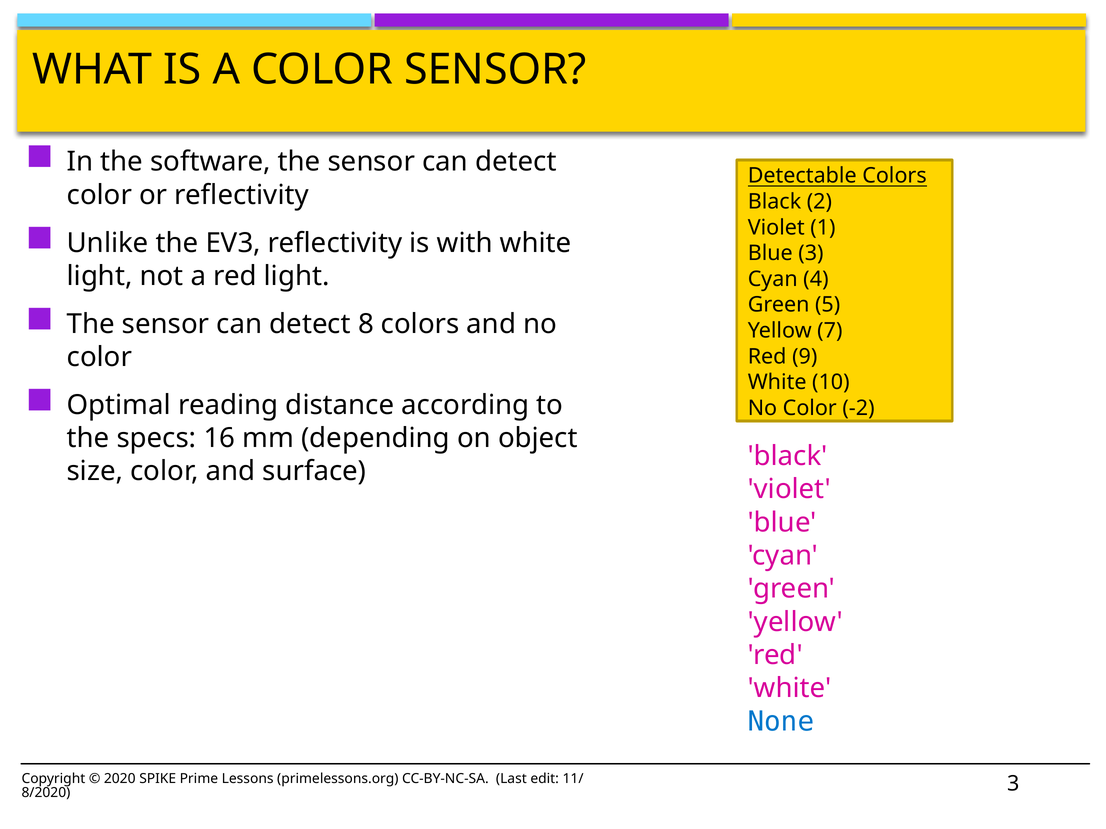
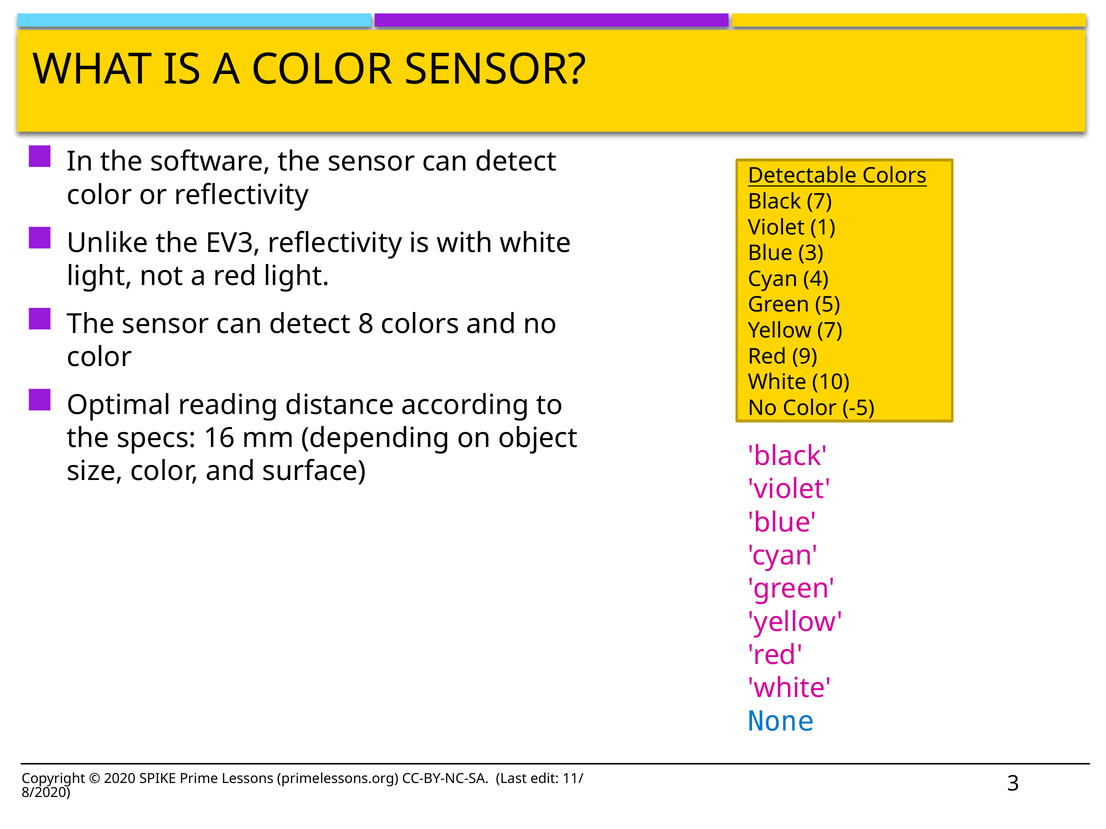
Black 2: 2 -> 7 (819, 202)
-2: -2 -> -5 (859, 408)
